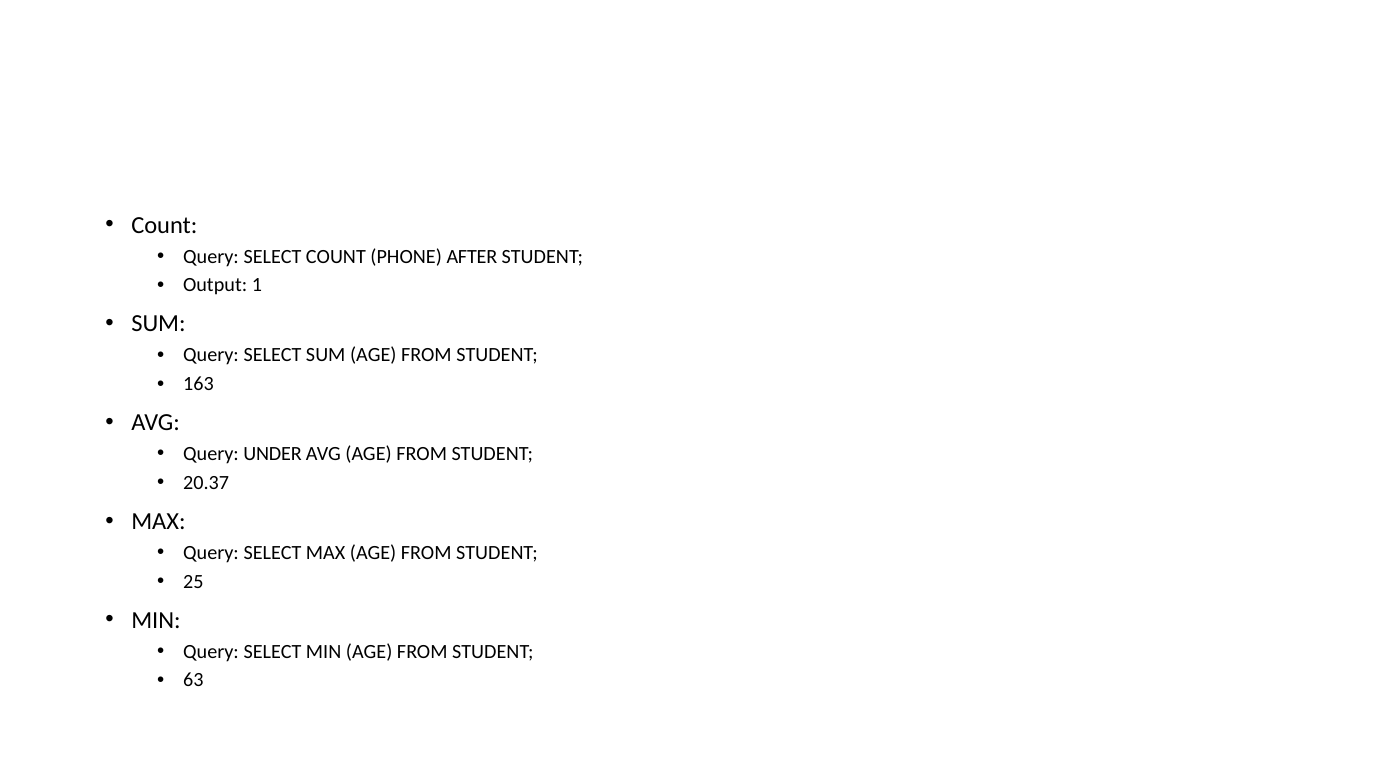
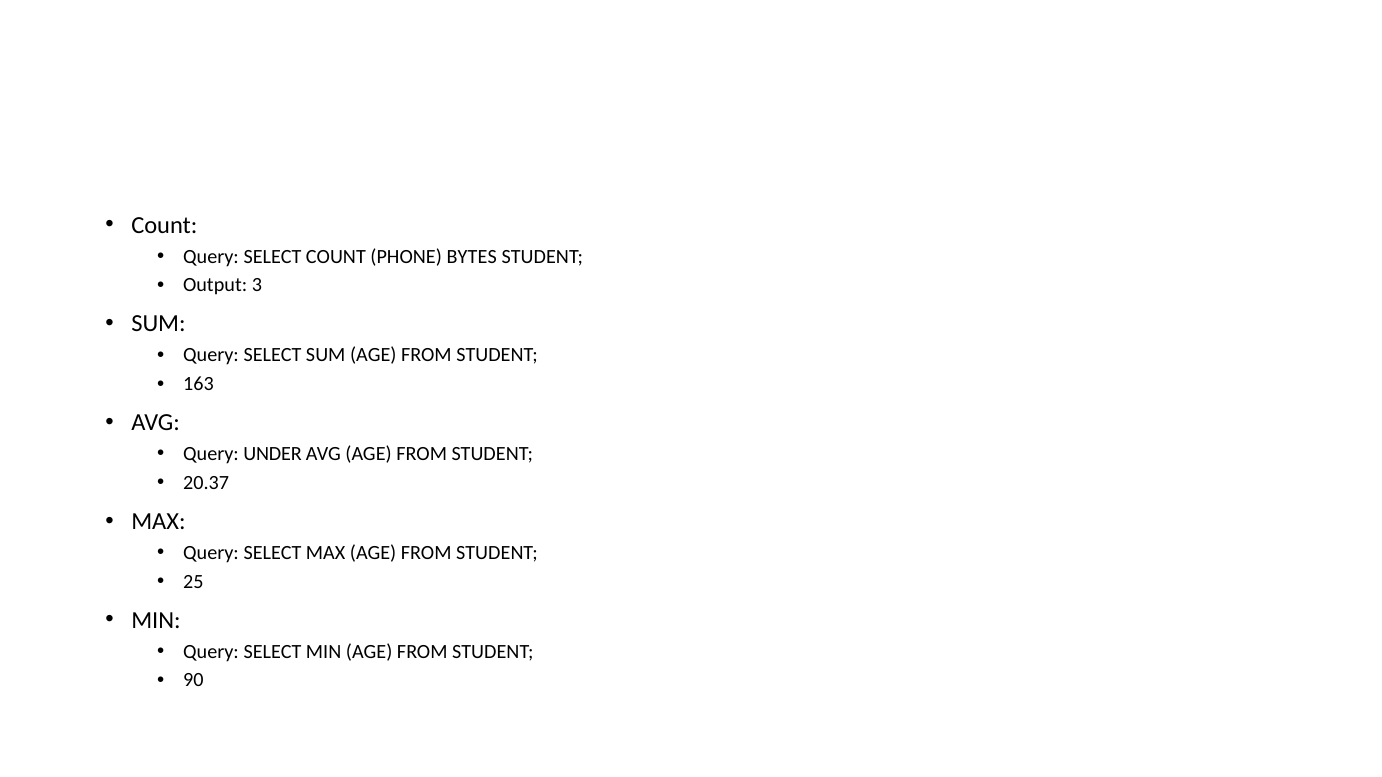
AFTER: AFTER -> BYTES (472, 257)
1: 1 -> 3 (257, 285)
63: 63 -> 90 (193, 681)
